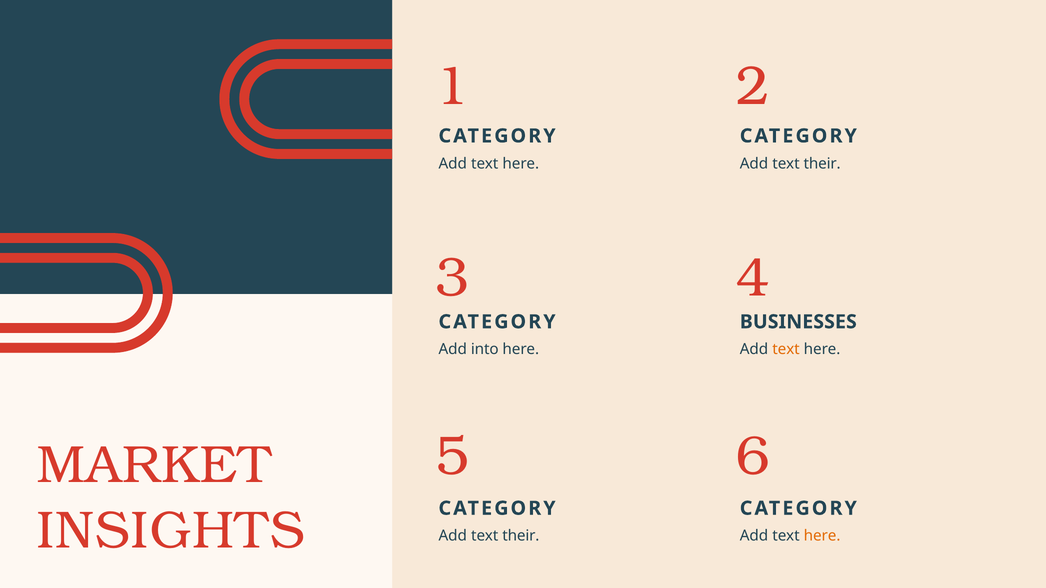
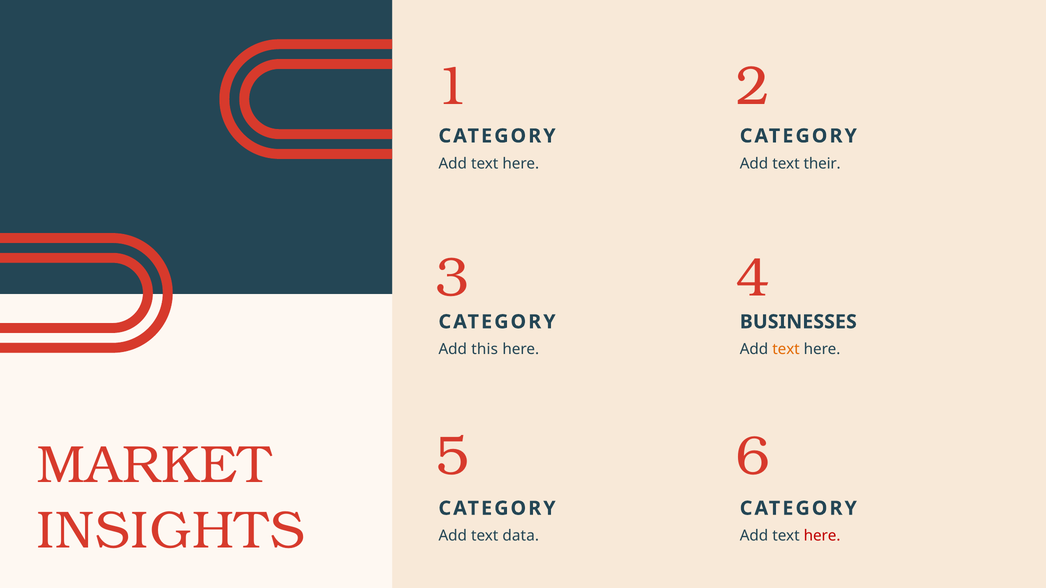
into: into -> this (485, 350)
their: their -> data (521, 536)
here colour: orange -> red (822, 536)
